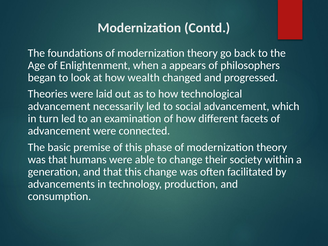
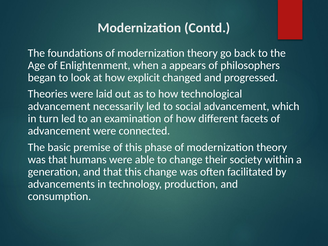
wealth: wealth -> explicit (144, 78)
